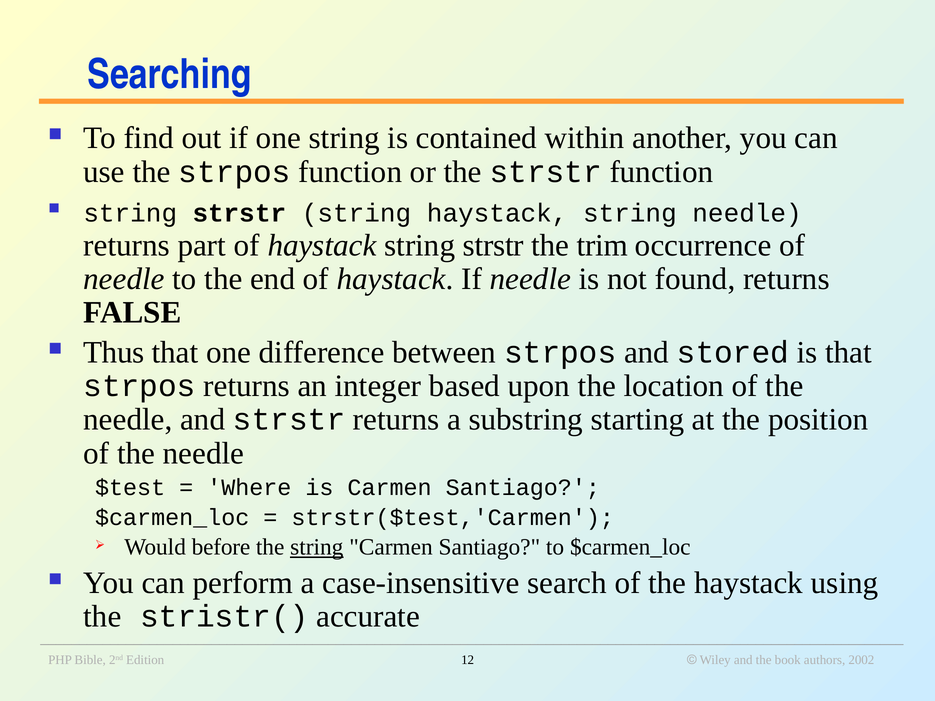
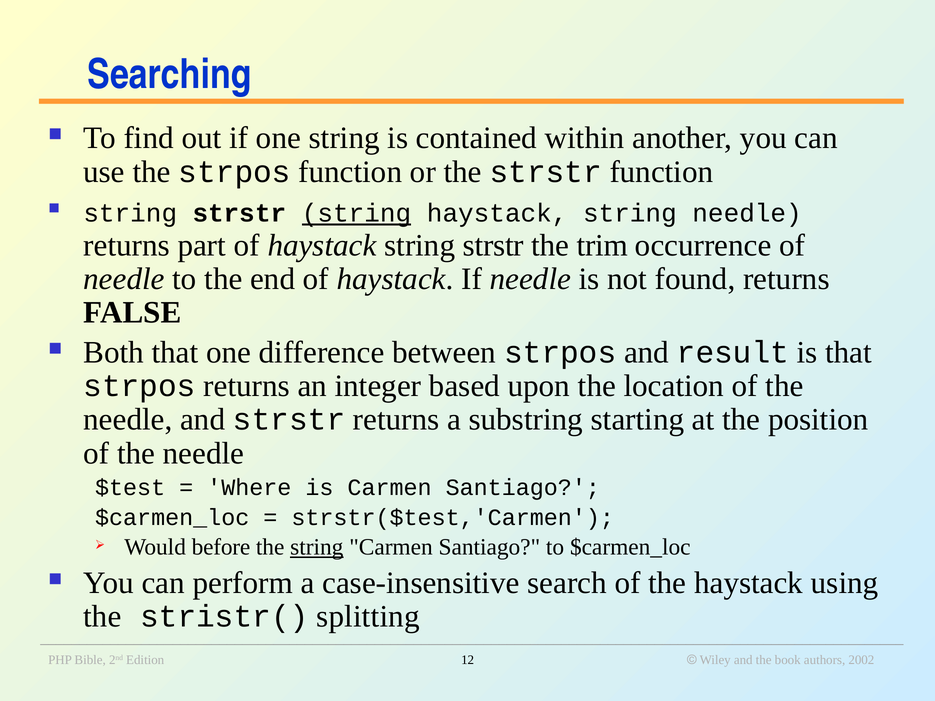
string underline: none -> present (357, 213)
Thus: Thus -> Both (114, 353)
stored: stored -> result (733, 353)
accurate: accurate -> splitting (368, 617)
